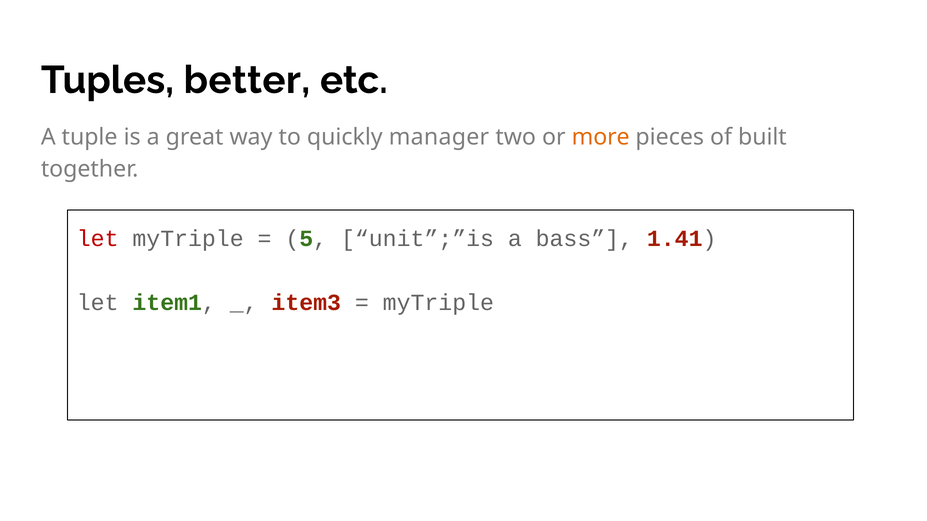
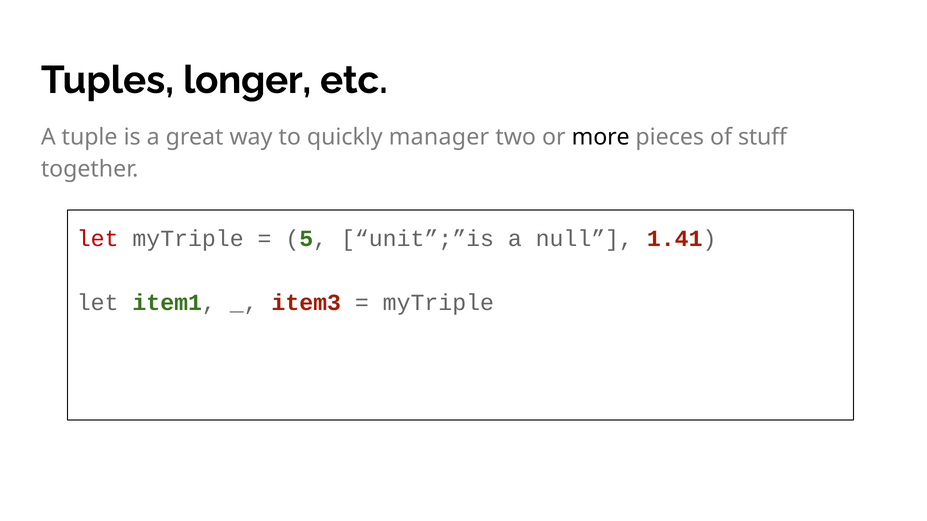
better: better -> longer (247, 80)
more colour: orange -> black (601, 137)
built: built -> stuff (762, 137)
bass: bass -> null (584, 239)
